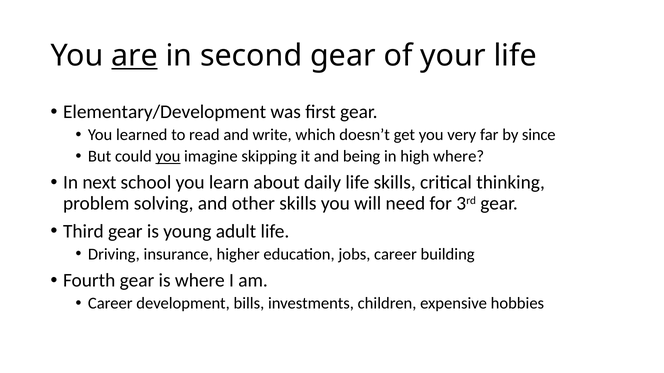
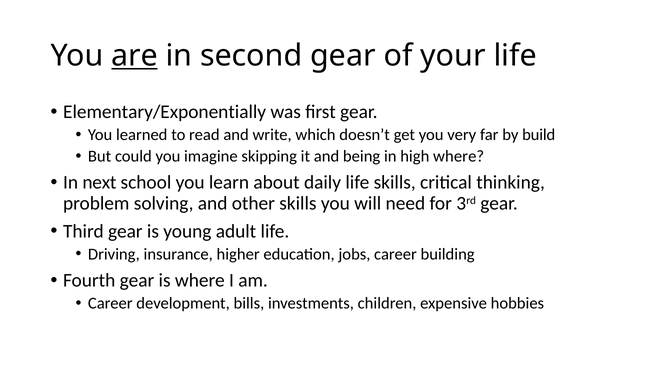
Elementary/Development: Elementary/Development -> Elementary/Exponentially (165, 112)
since: since -> build (539, 135)
you underline: present -> none (168, 157)
